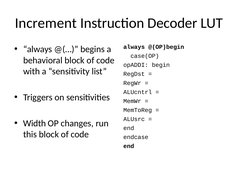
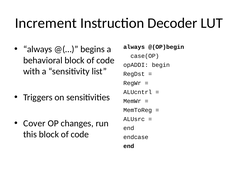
Width: Width -> Cover (34, 123)
